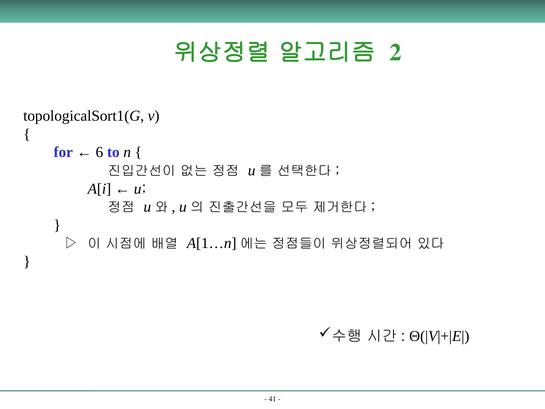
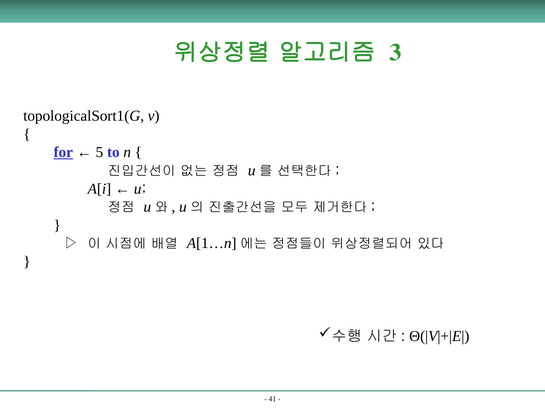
2: 2 -> 3 (396, 52)
for underline: none -> present (63, 152)
6: 6 -> 5 (99, 152)
